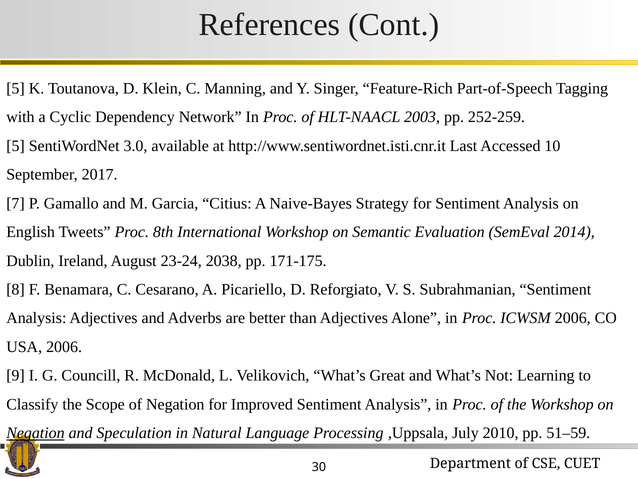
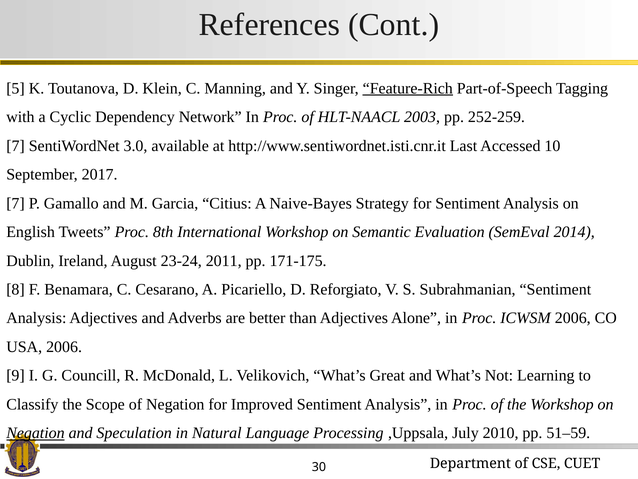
Feature-Rich underline: none -> present (408, 88)
5: 5 -> 7 (16, 146)
2038: 2038 -> 2011 (224, 260)
